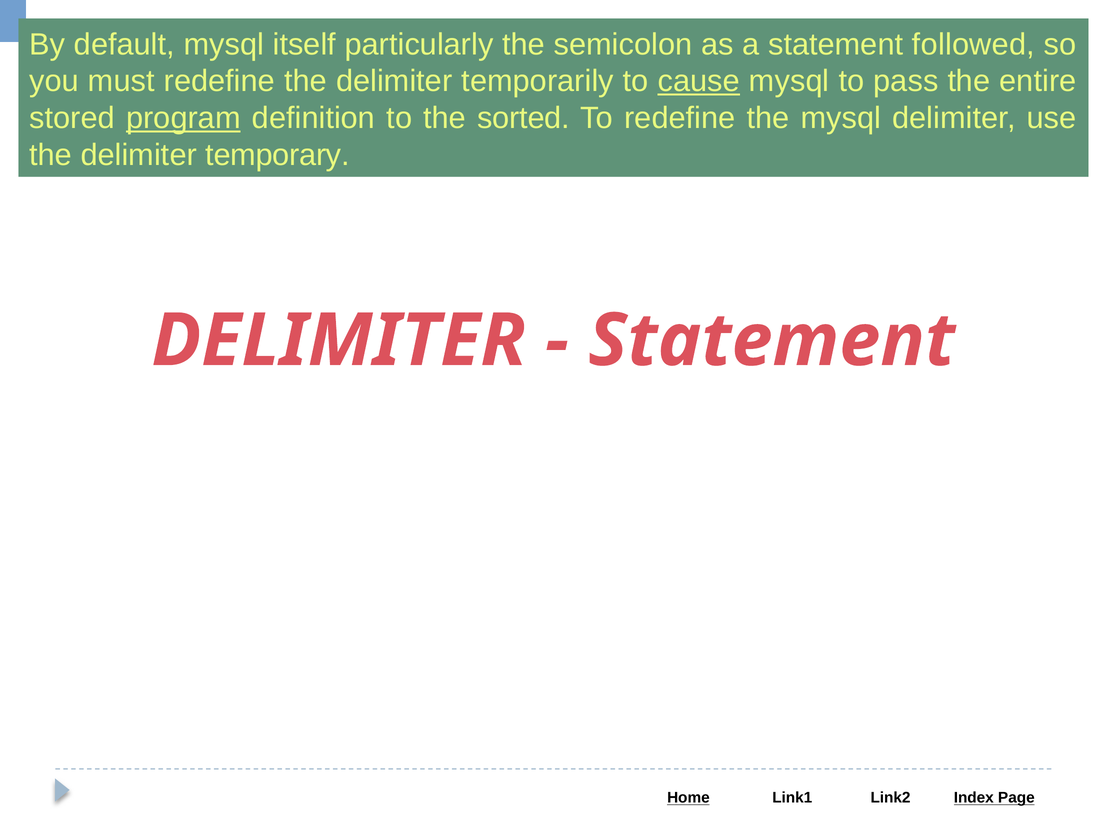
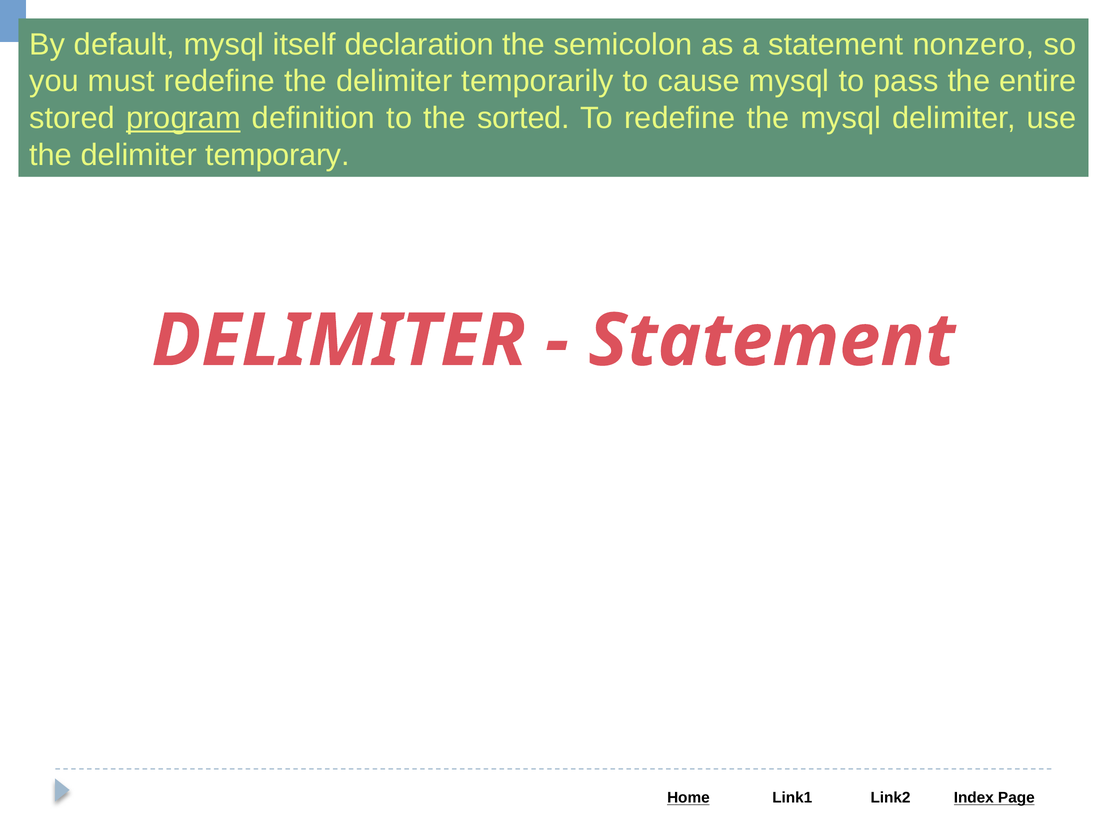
particularly: particularly -> declaration (419, 44)
followed: followed -> nonzero (973, 44)
cause underline: present -> none (699, 81)
